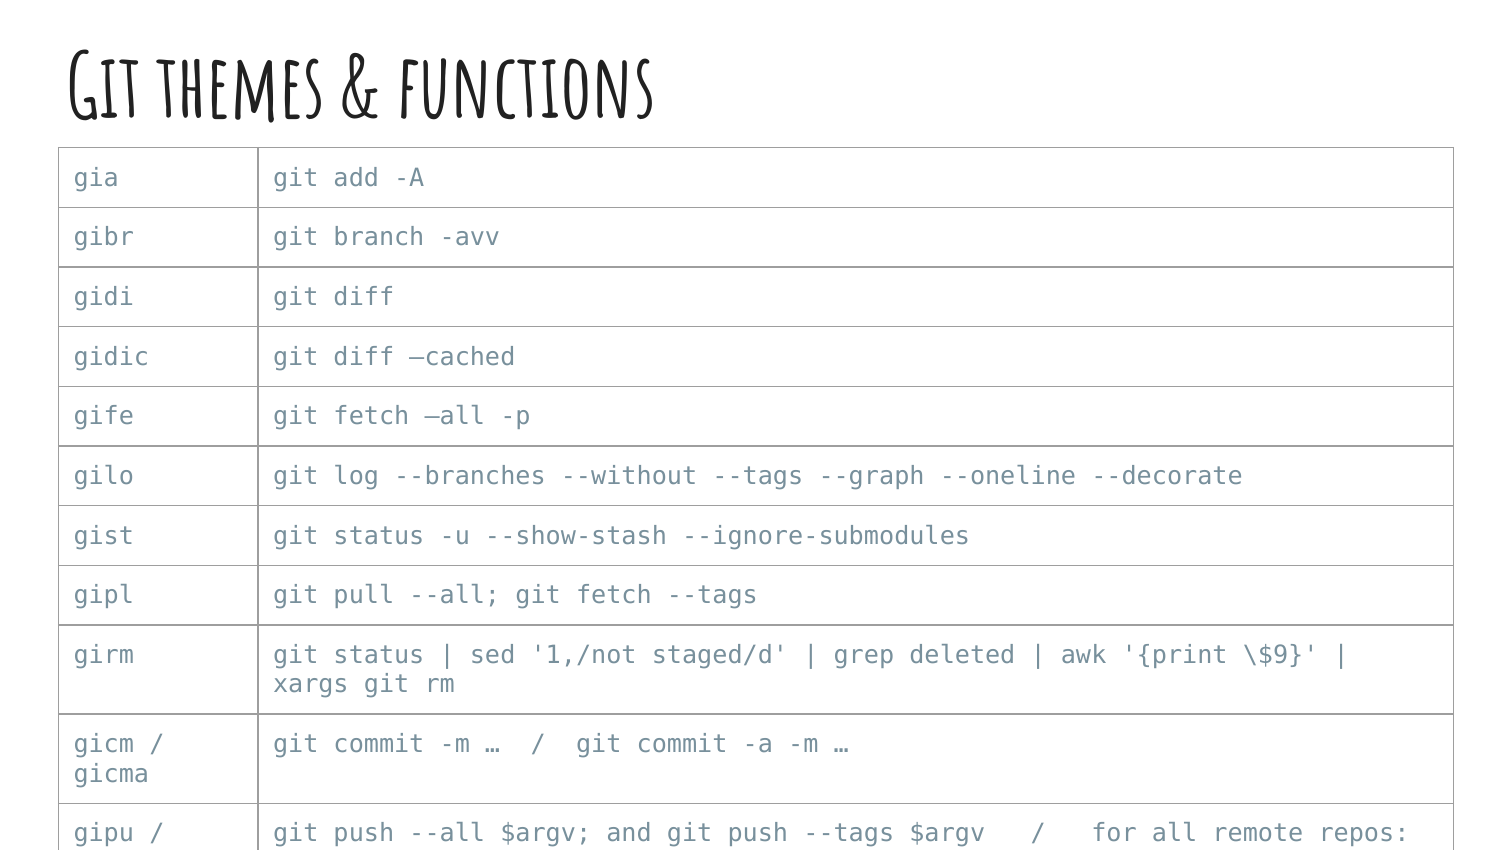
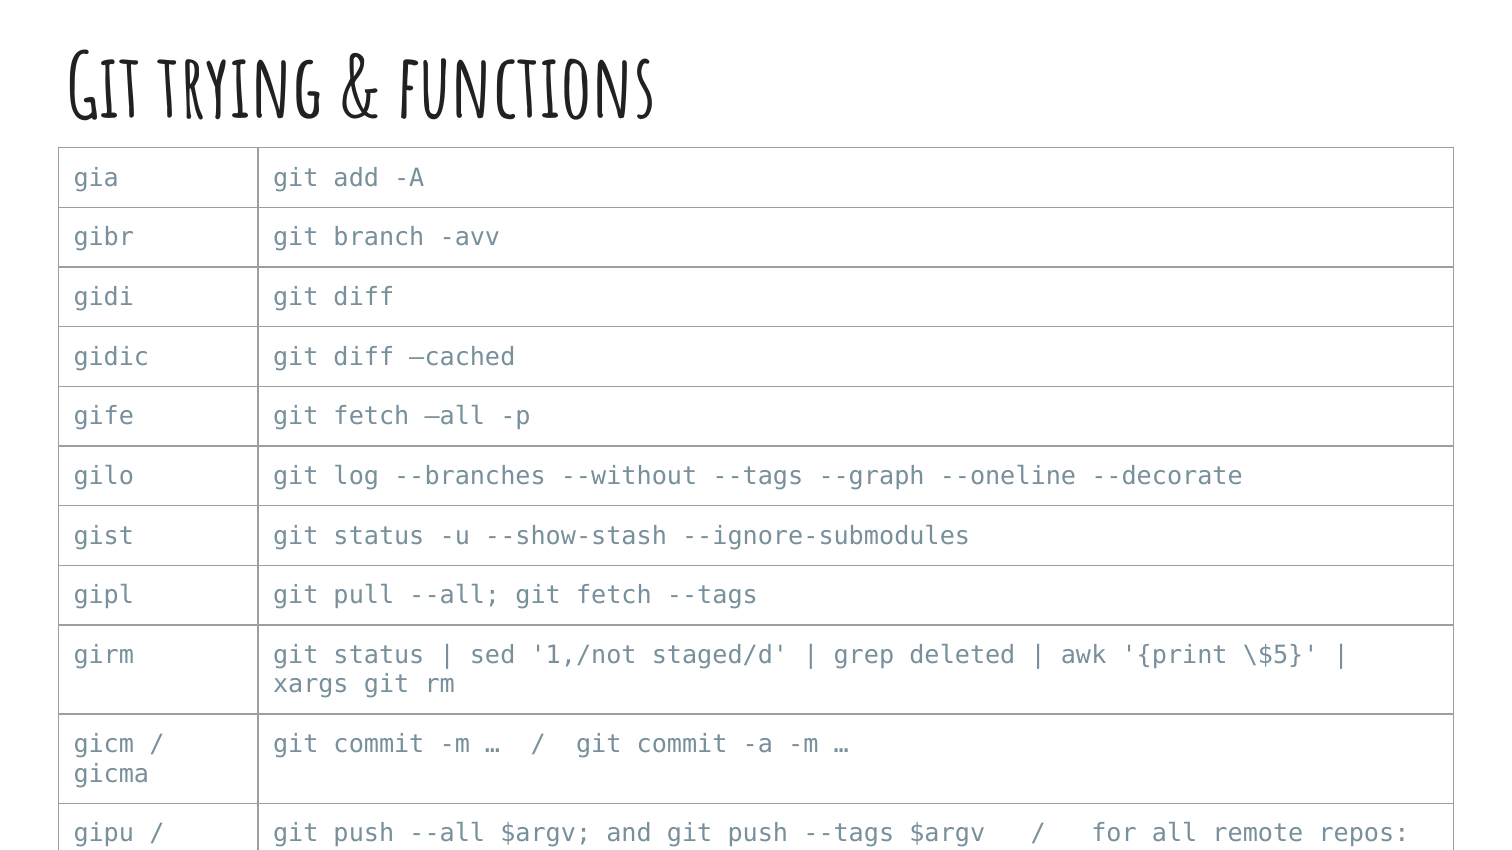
themes: themes -> trying (240, 89)
\$9: \$9 -> \$5 (1281, 655)
